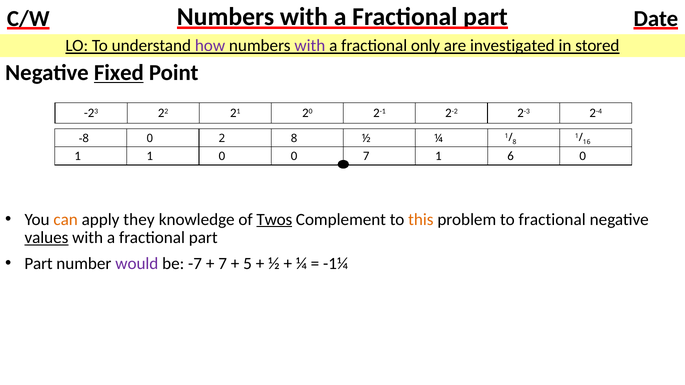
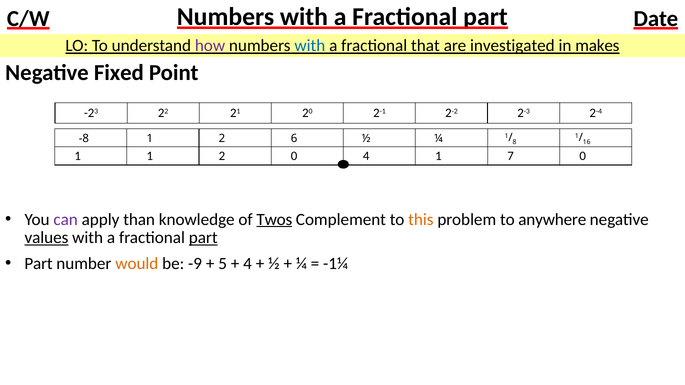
with colour: purple -> blue (310, 46)
only: only -> that (425, 46)
stored: stored -> makes (597, 46)
Fixed underline: present -> none (119, 73)
-8 0: 0 -> 1 (150, 138)
2 8: 8 -> 6 (294, 138)
1 1 0: 0 -> 2 (222, 156)
0 7: 7 -> 4 (366, 156)
6: 6 -> 7 (511, 156)
can colour: orange -> purple (66, 220)
they: they -> than (139, 220)
to fractional: fractional -> anywhere (552, 220)
part underline: none -> present (203, 238)
would colour: purple -> orange (137, 264)
-7: -7 -> -9 (195, 264)
7: 7 -> 5 (223, 264)
5: 5 -> 4 (248, 264)
